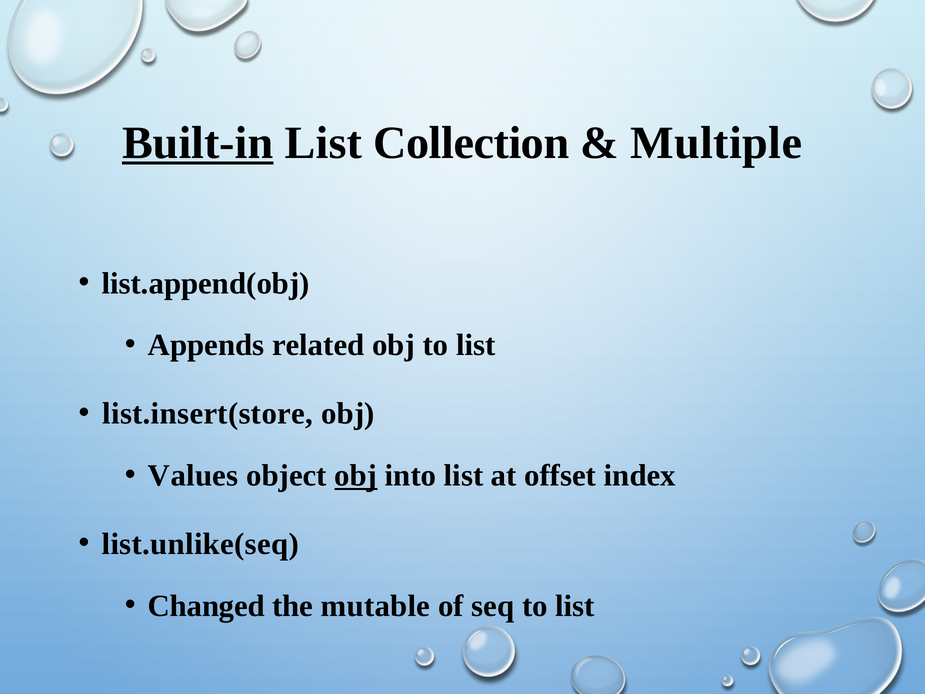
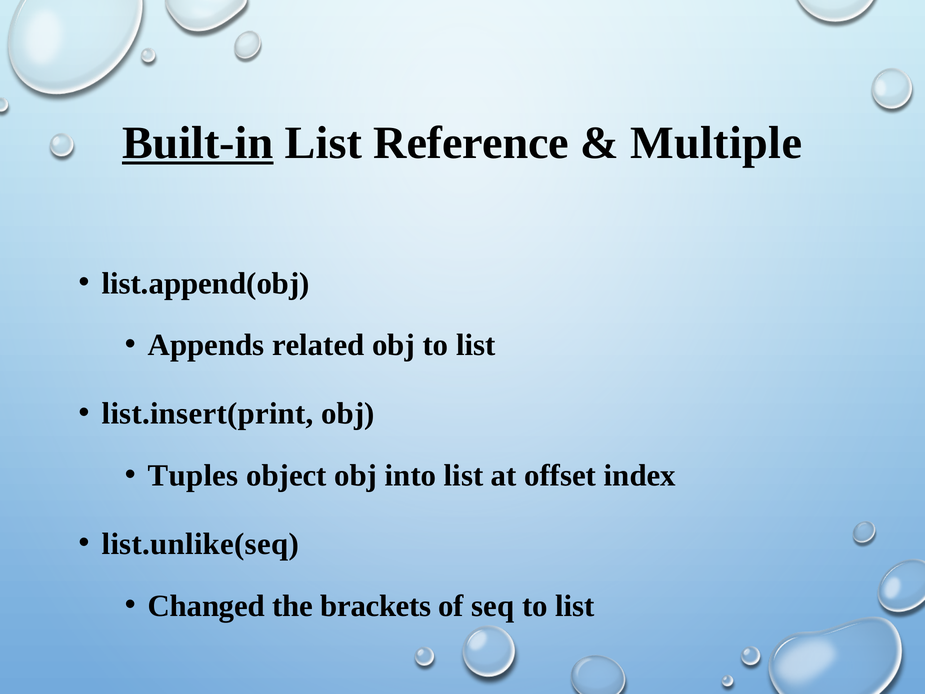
Collection: Collection -> Reference (471, 143)
list.insert(store: list.insert(store -> list.insert(print (208, 414)
Values: Values -> Tuples (193, 475)
obj underline: present -> none (356, 475)
mutable: mutable -> brackets (376, 606)
